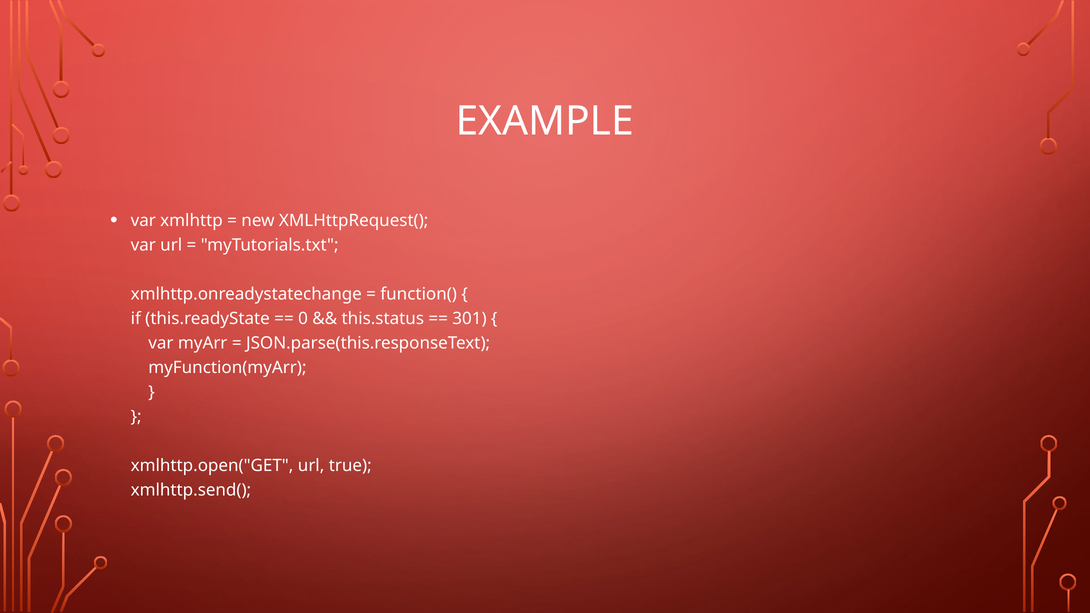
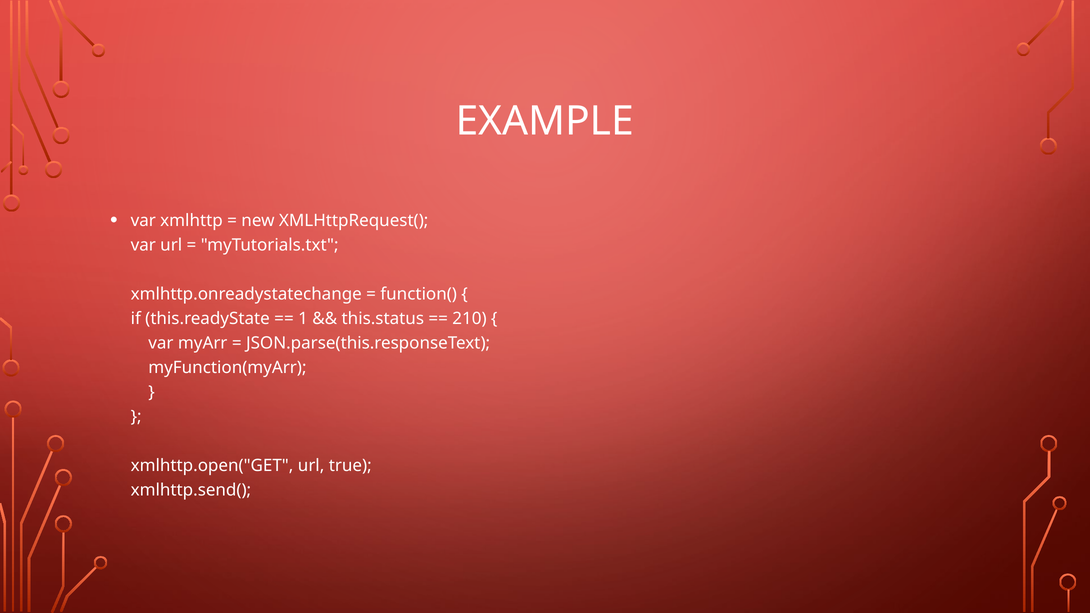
0: 0 -> 1 (303, 319)
301: 301 -> 210 (469, 319)
